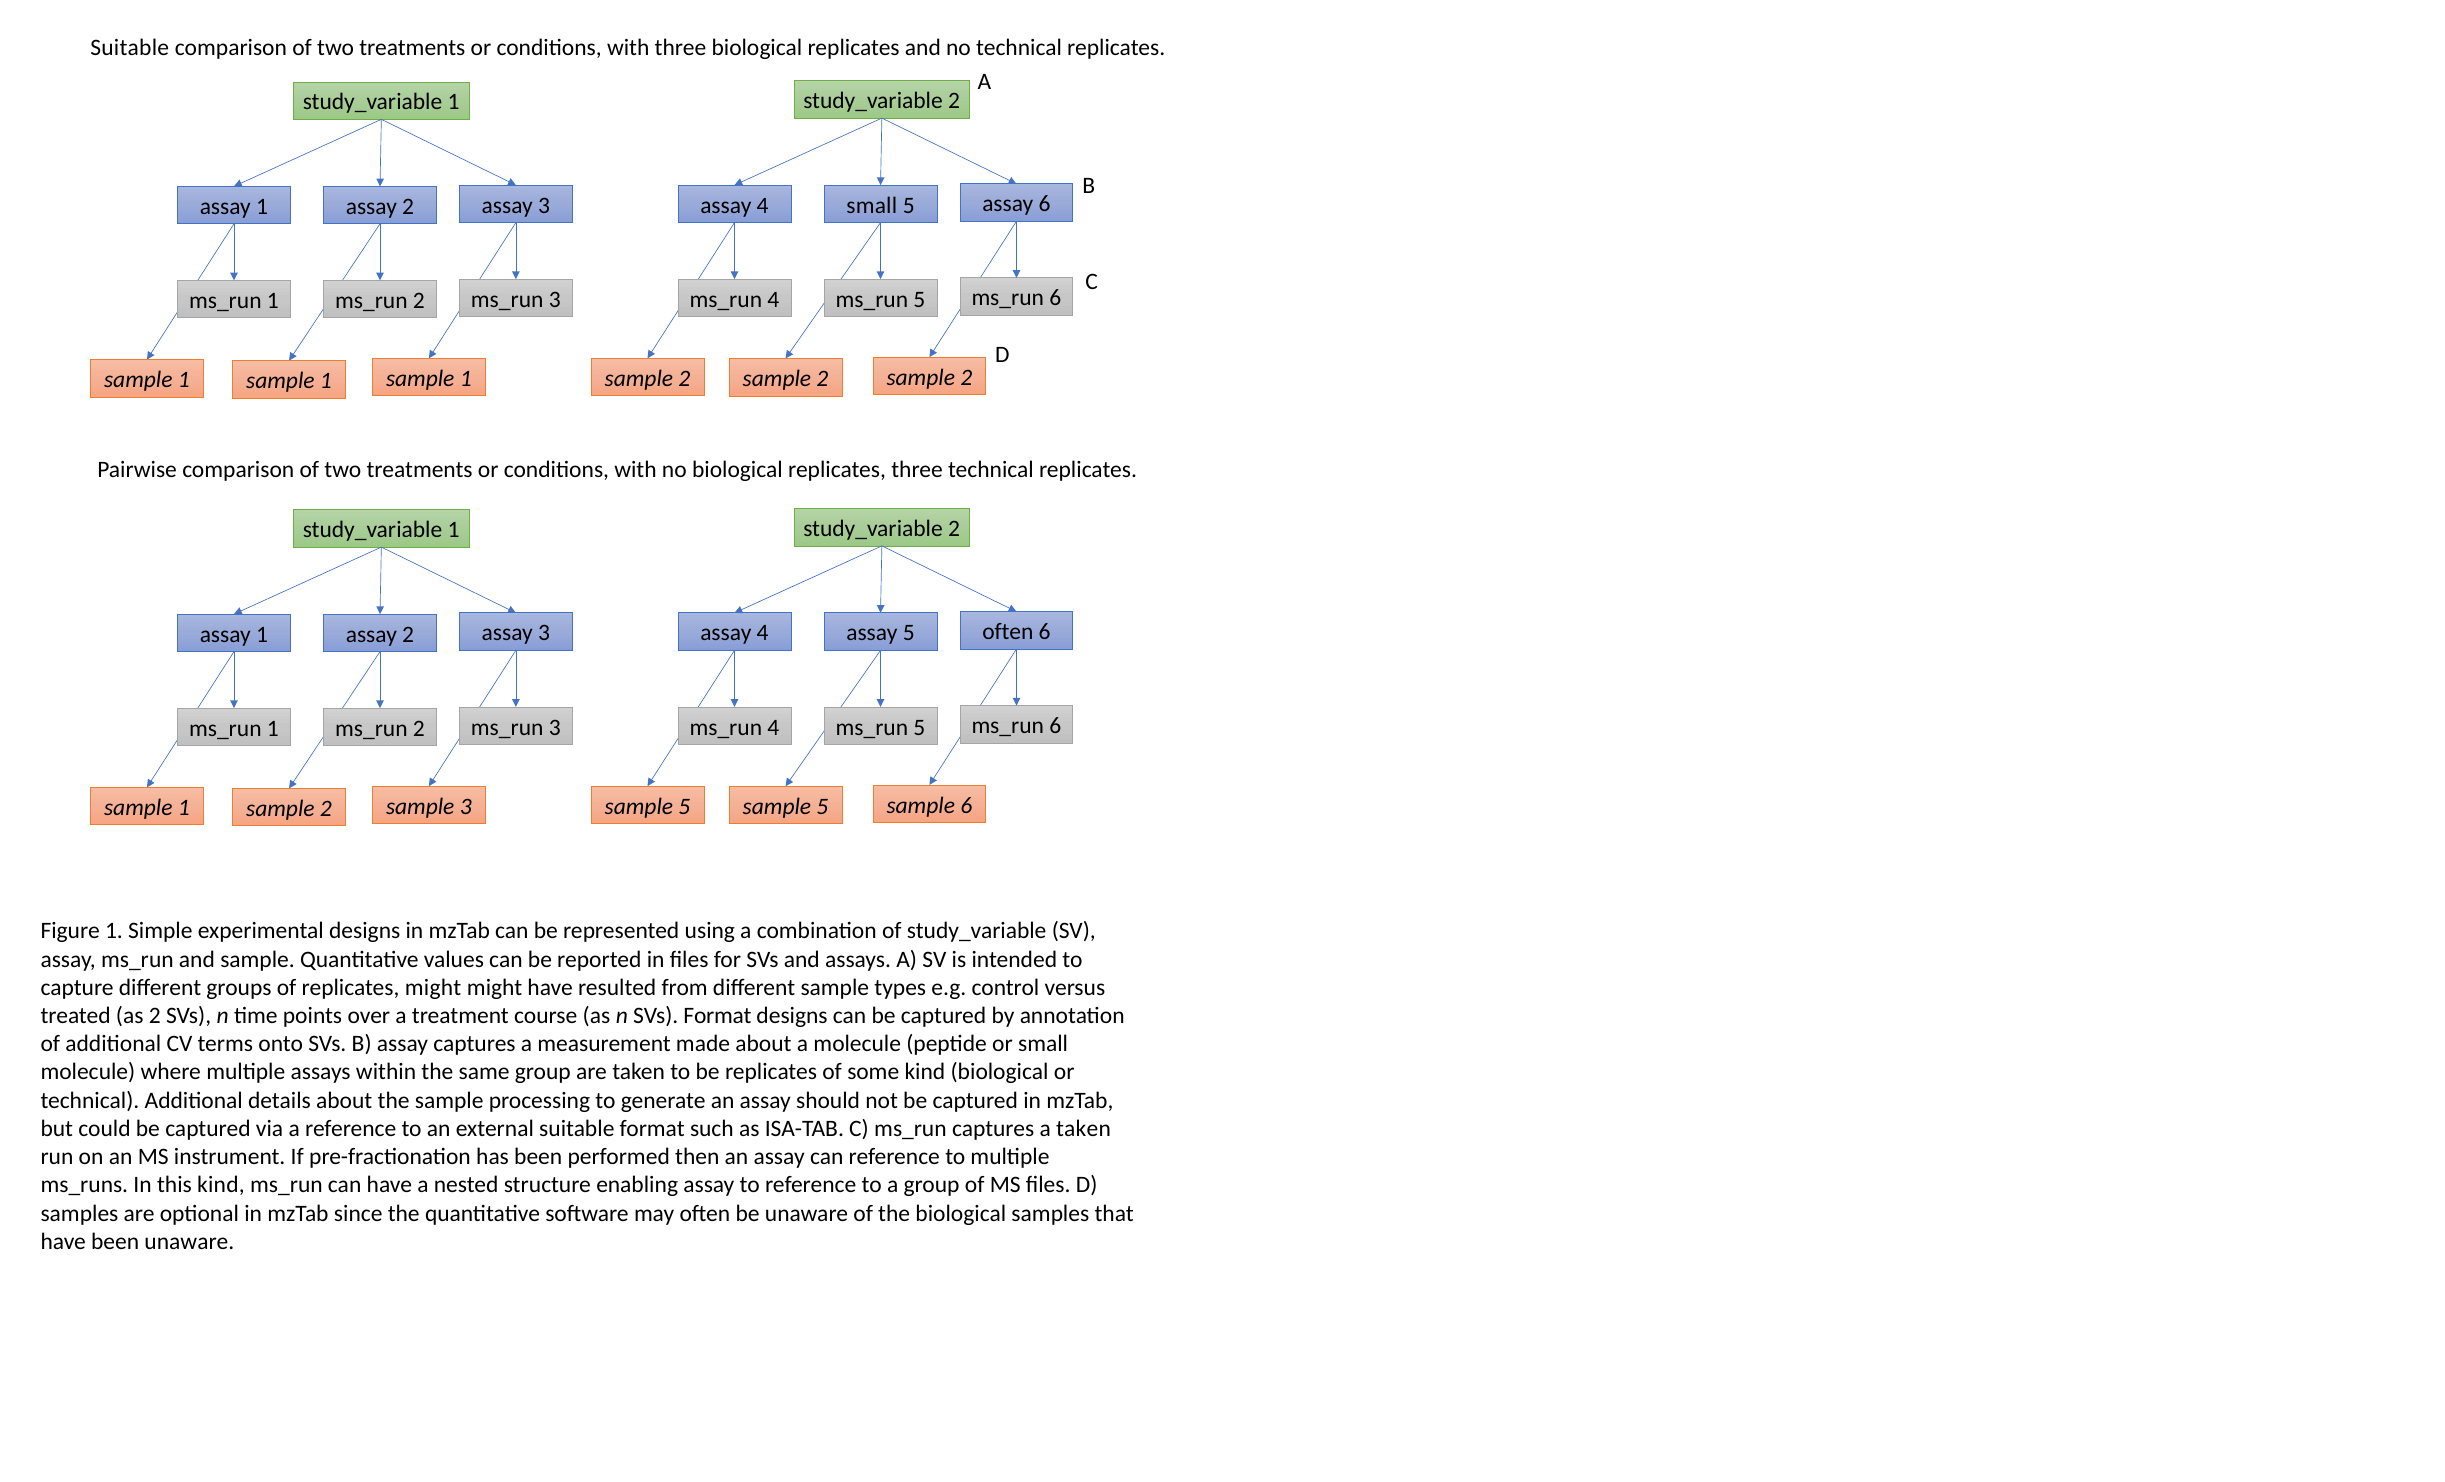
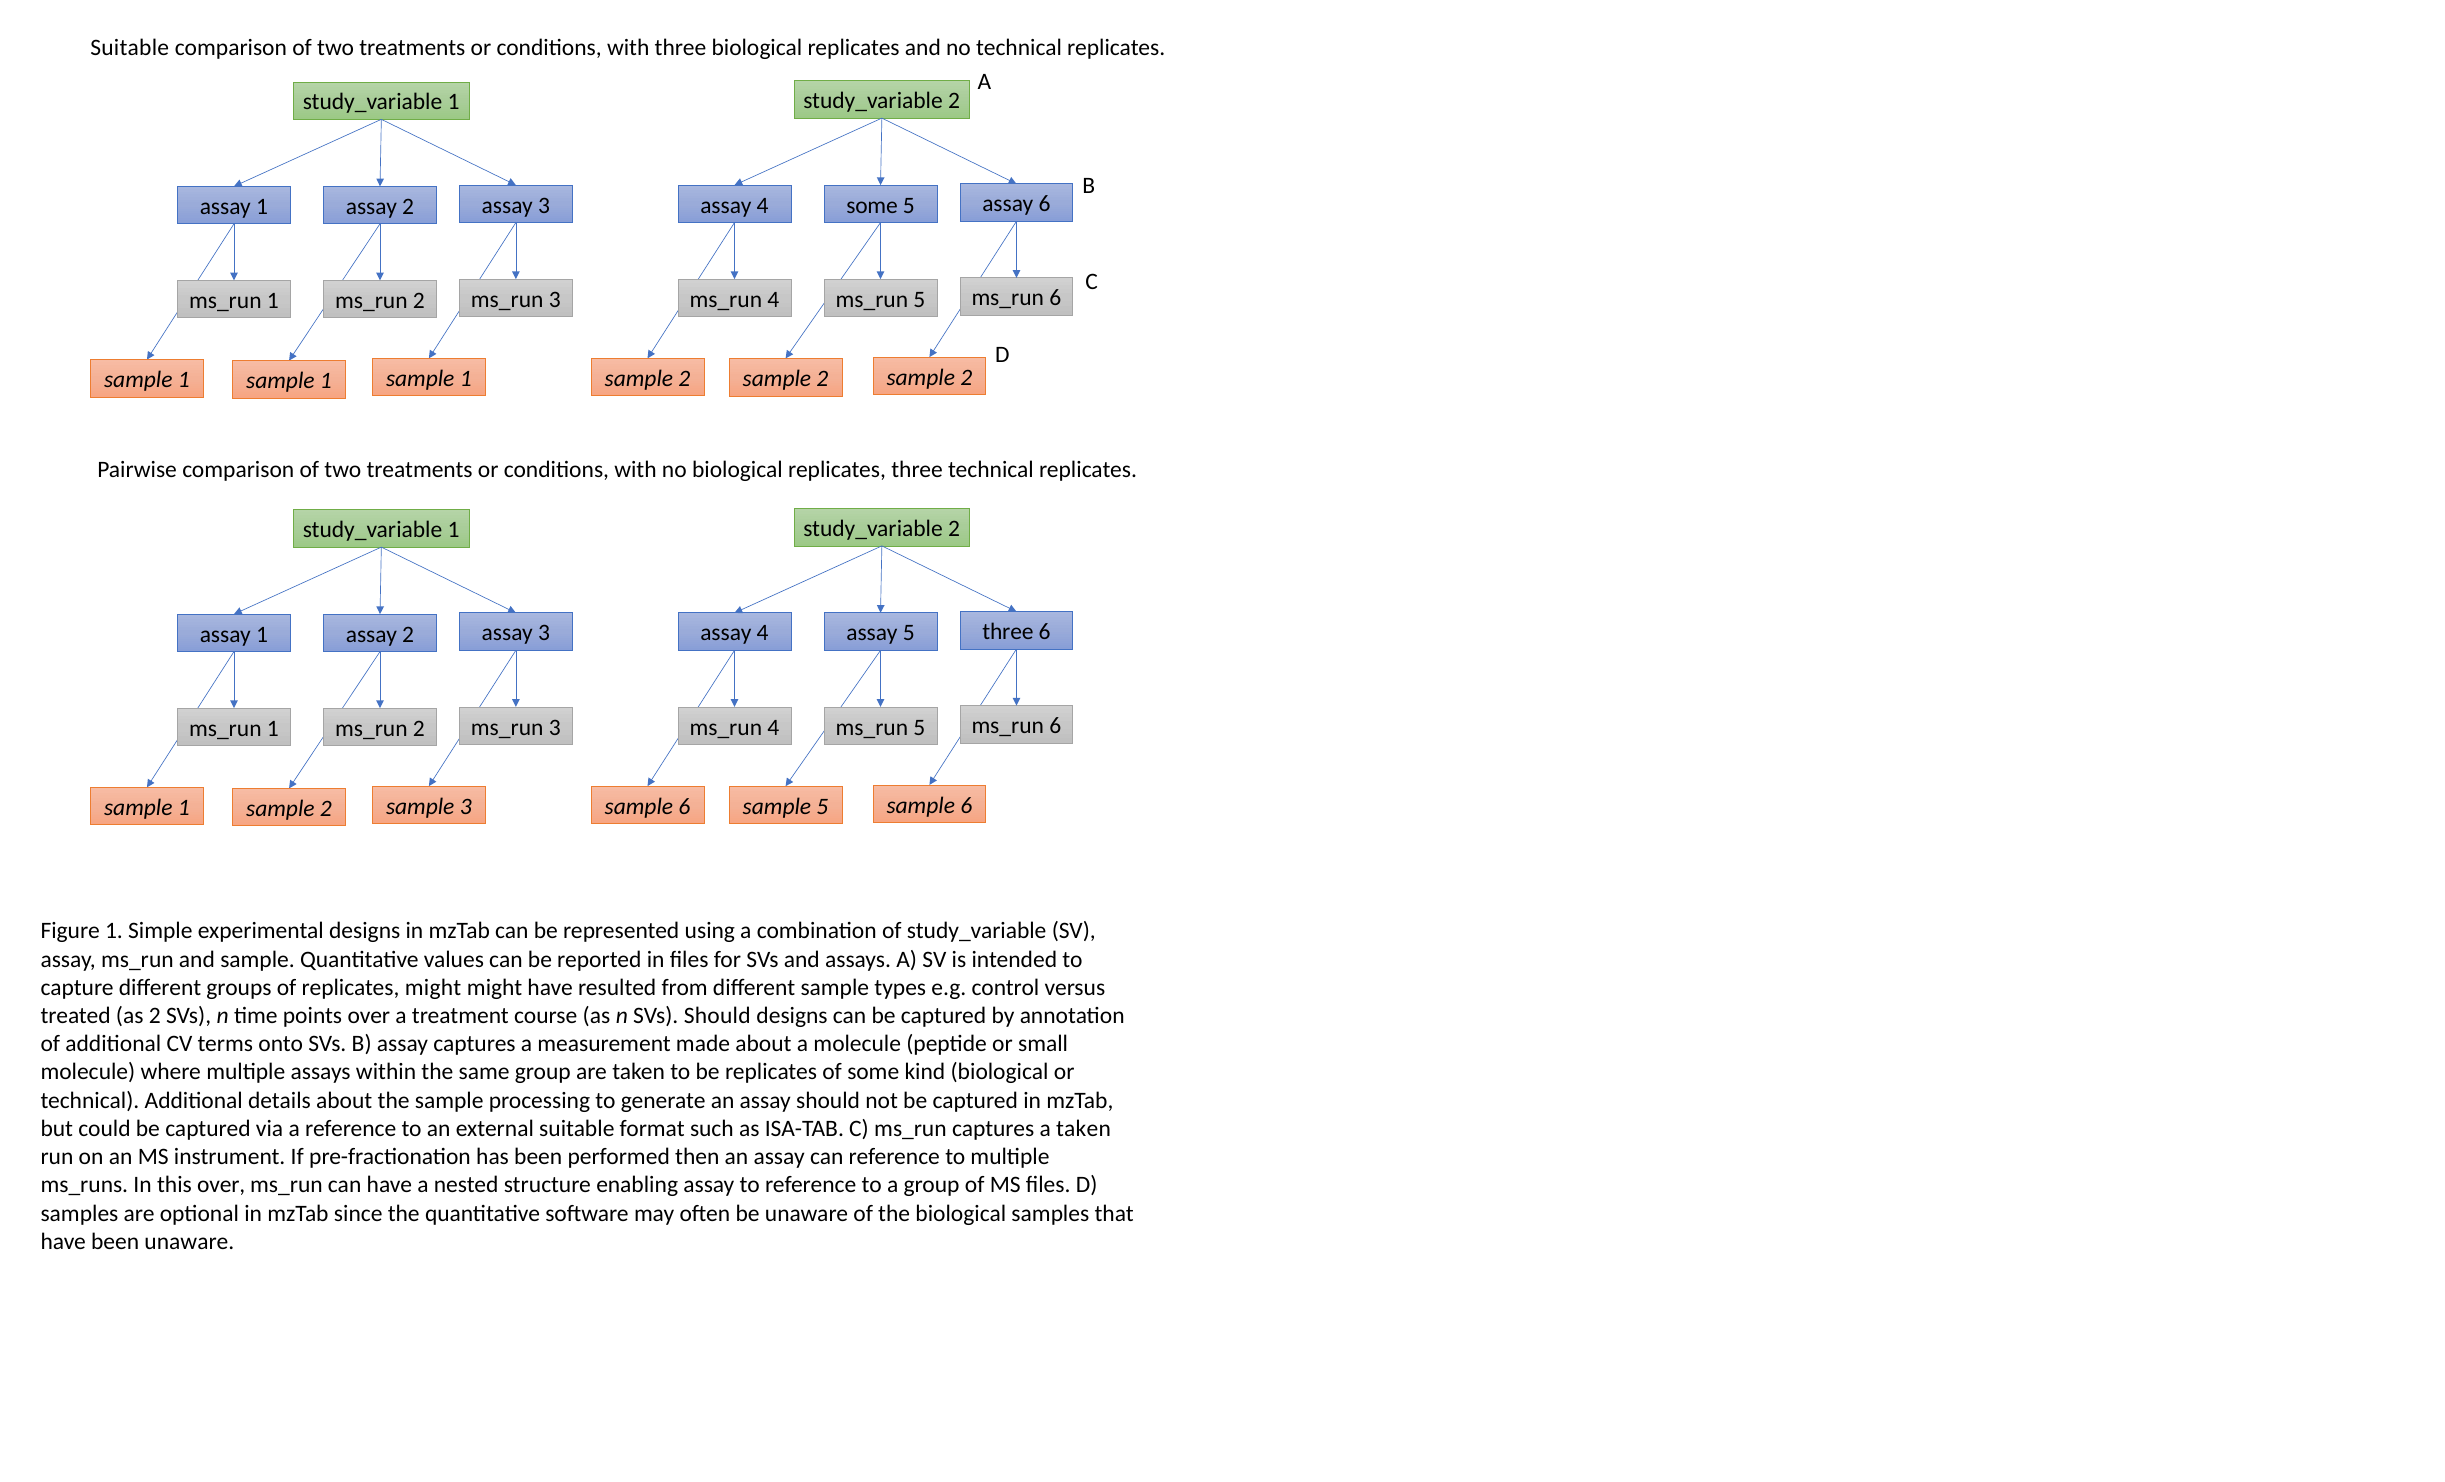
small: small -> some (872, 205)
often: often -> three (1008, 632)
3 sample 5: 5 -> 6 (684, 806)
SVs Format: Format -> Should (717, 1016)
this kind: kind -> over (221, 1185)
